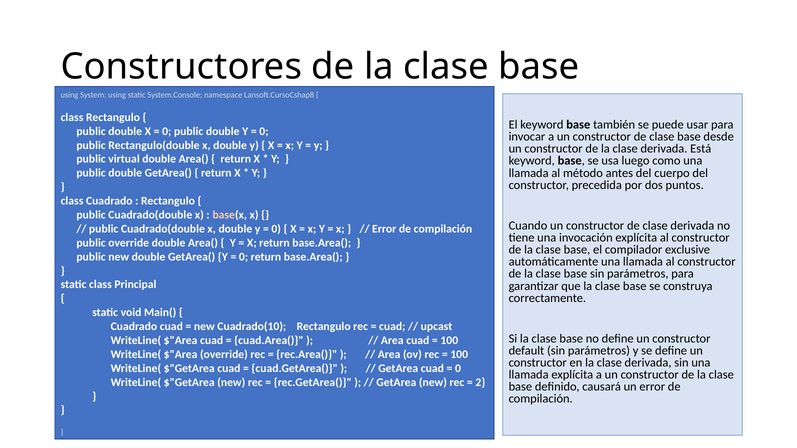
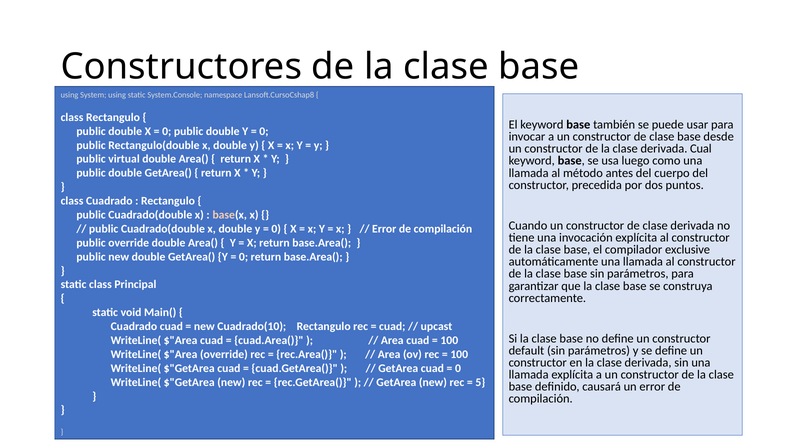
Está: Está -> Cual (701, 149)
2: 2 -> 5 (480, 383)
